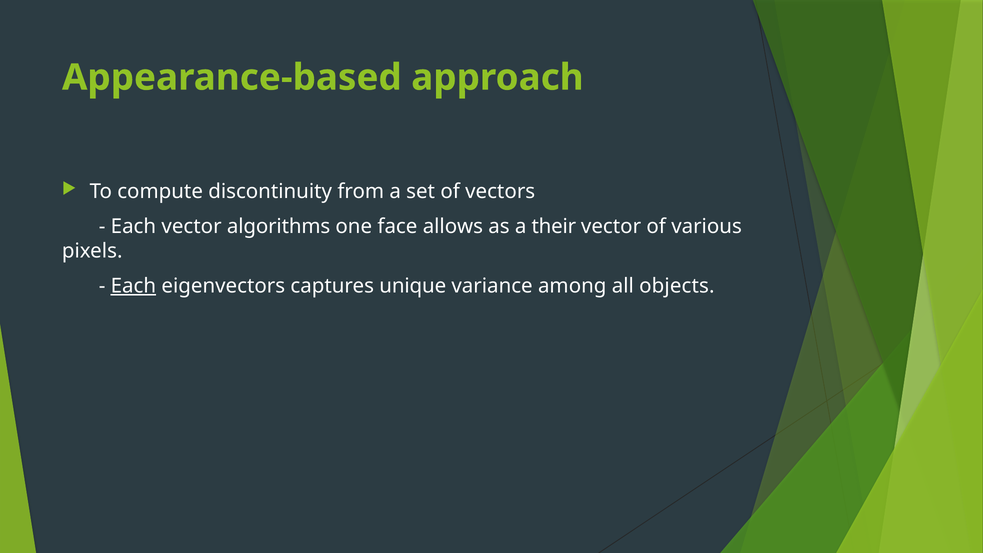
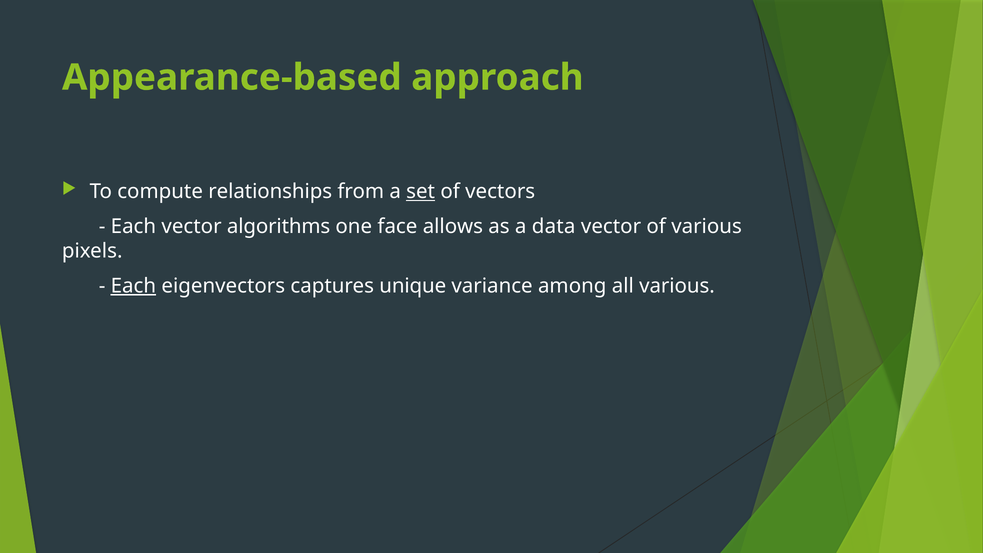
discontinuity: discontinuity -> relationships (270, 192)
set underline: none -> present (421, 192)
their: their -> data (554, 227)
all objects: objects -> various (677, 286)
